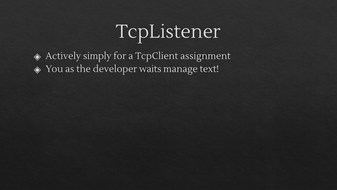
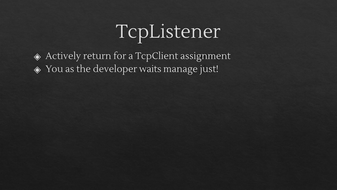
simply: simply -> return (97, 56)
text: text -> just (209, 69)
